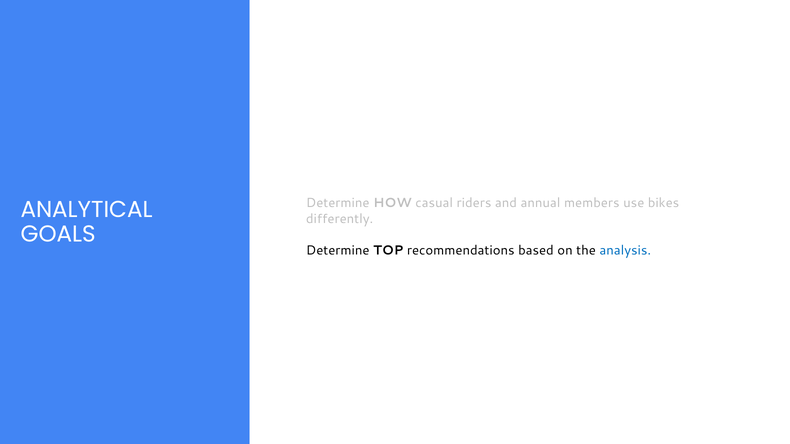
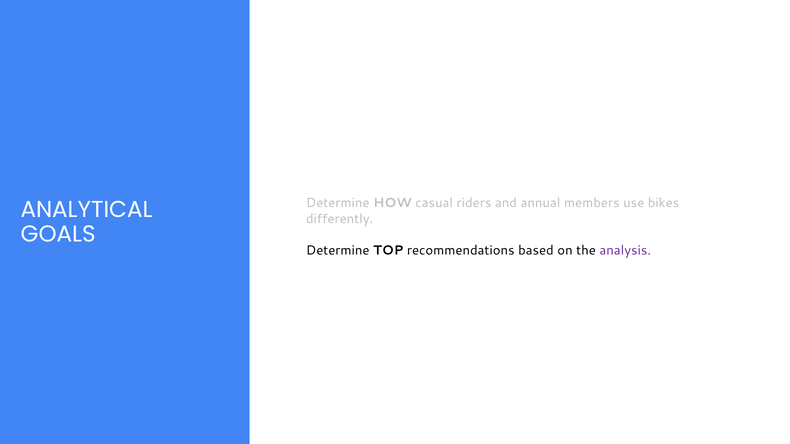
analysis colour: blue -> purple (625, 251)
